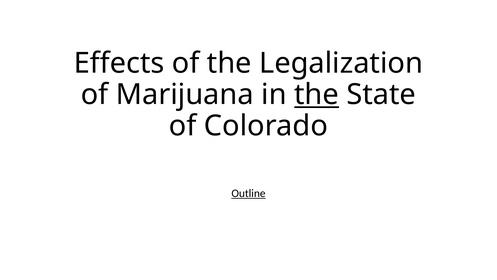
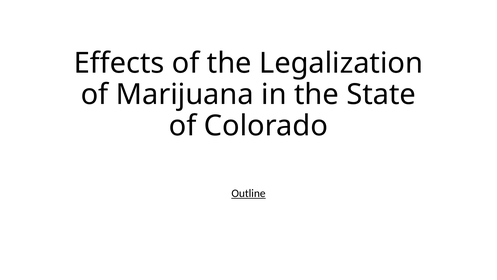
the underline: present -> none (317, 94)
